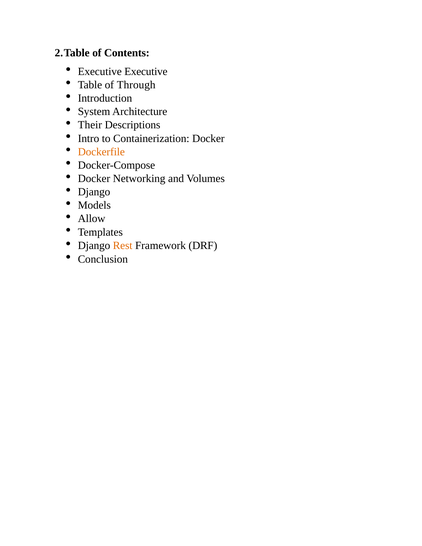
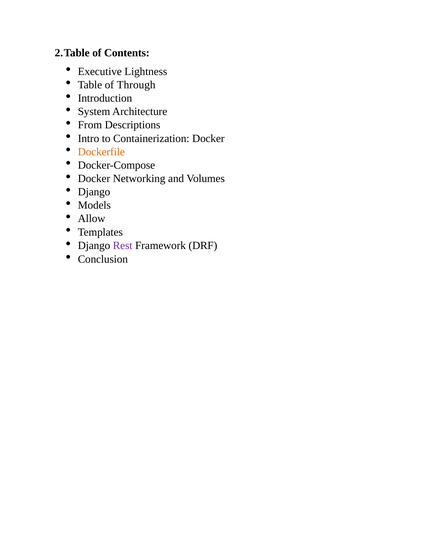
Executive Executive: Executive -> Lightness (146, 71)
Their: Their -> From (90, 125)
Rest colour: orange -> purple (123, 246)
